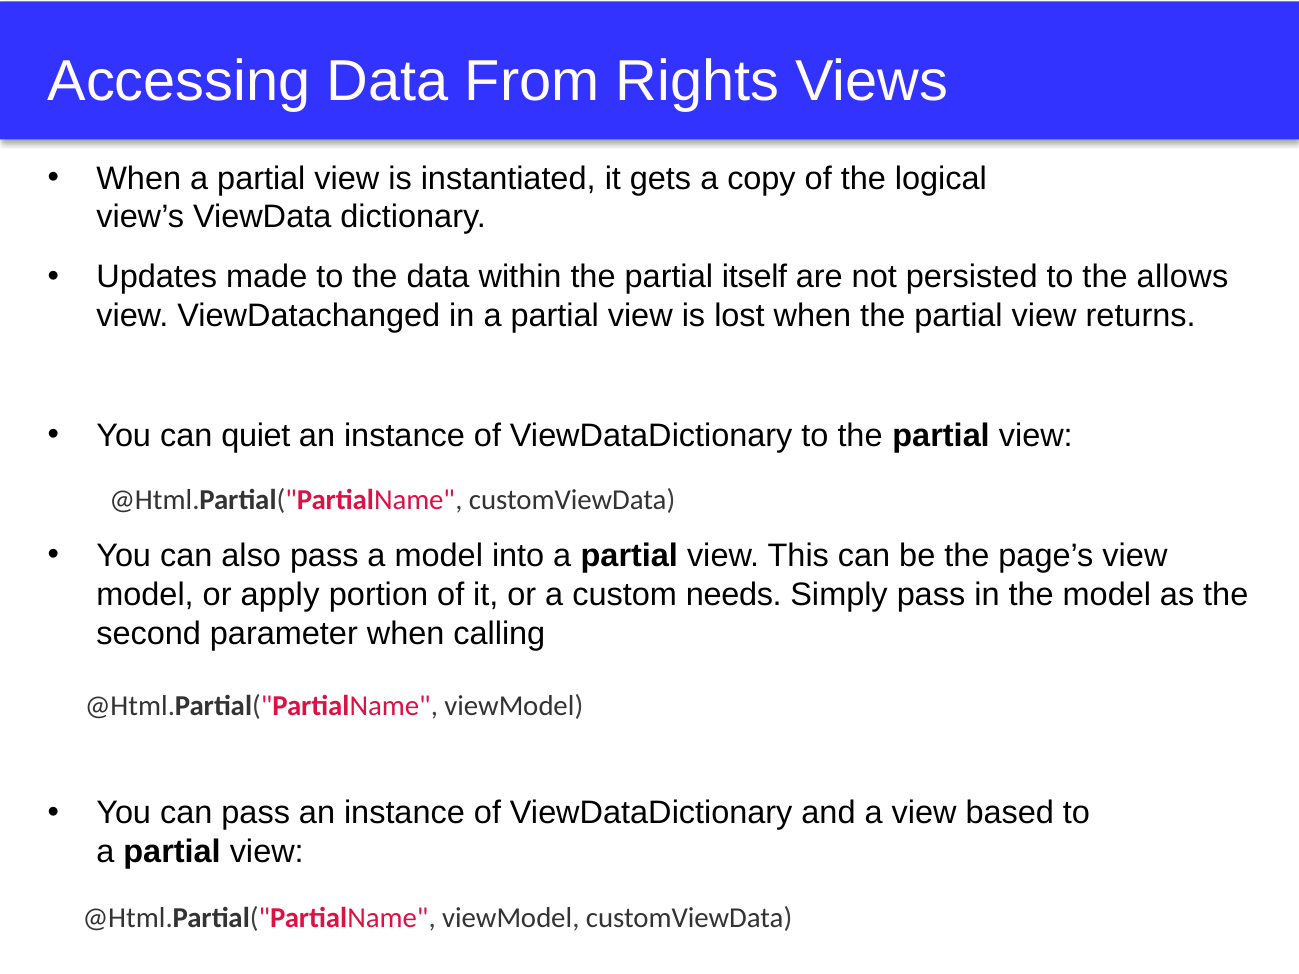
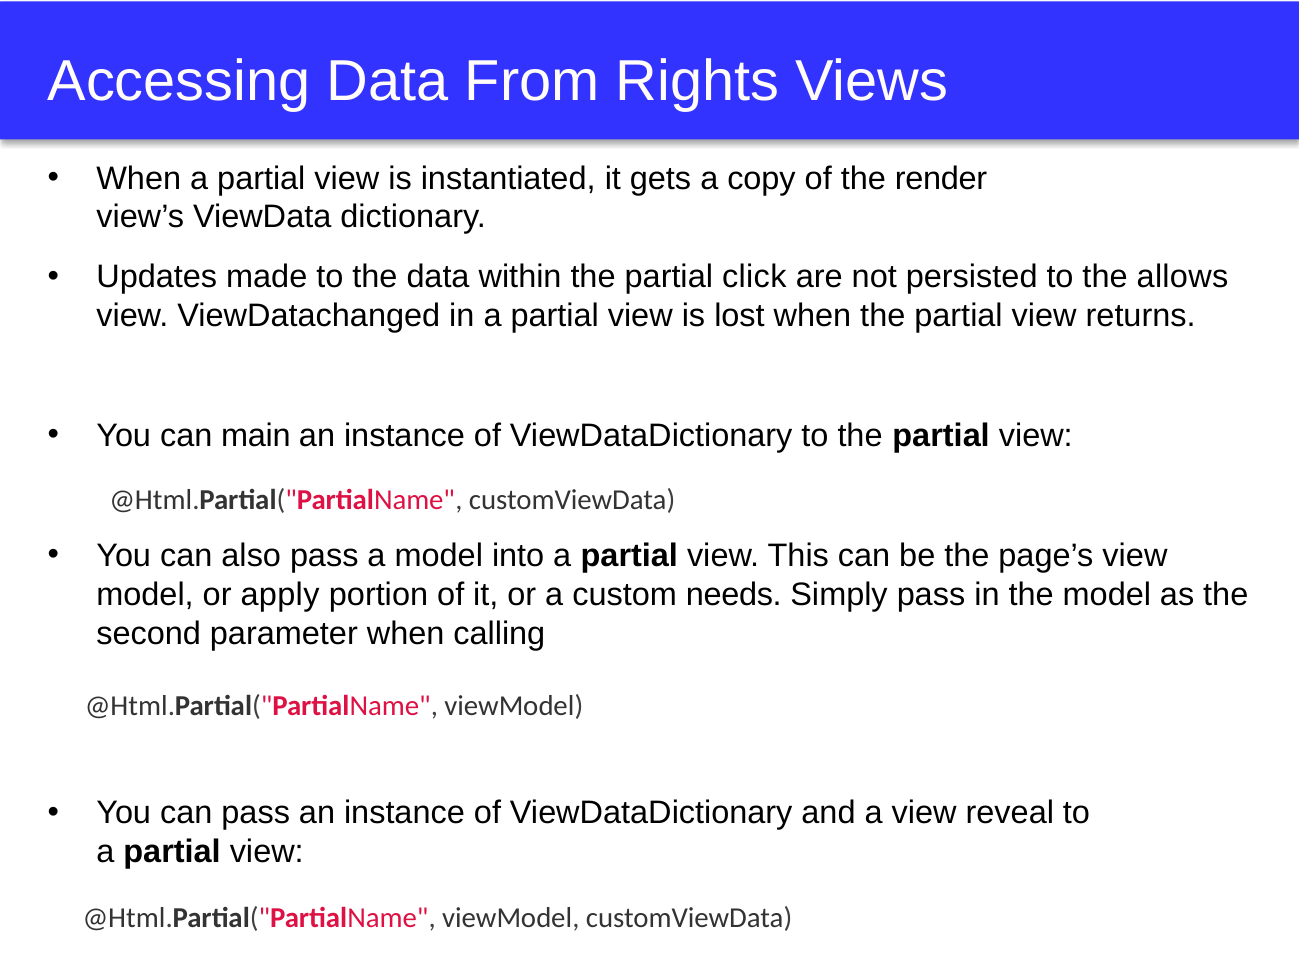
logical: logical -> render (941, 178)
itself: itself -> click (754, 277)
quiet: quiet -> main (256, 436)
based: based -> reveal (1010, 813)
